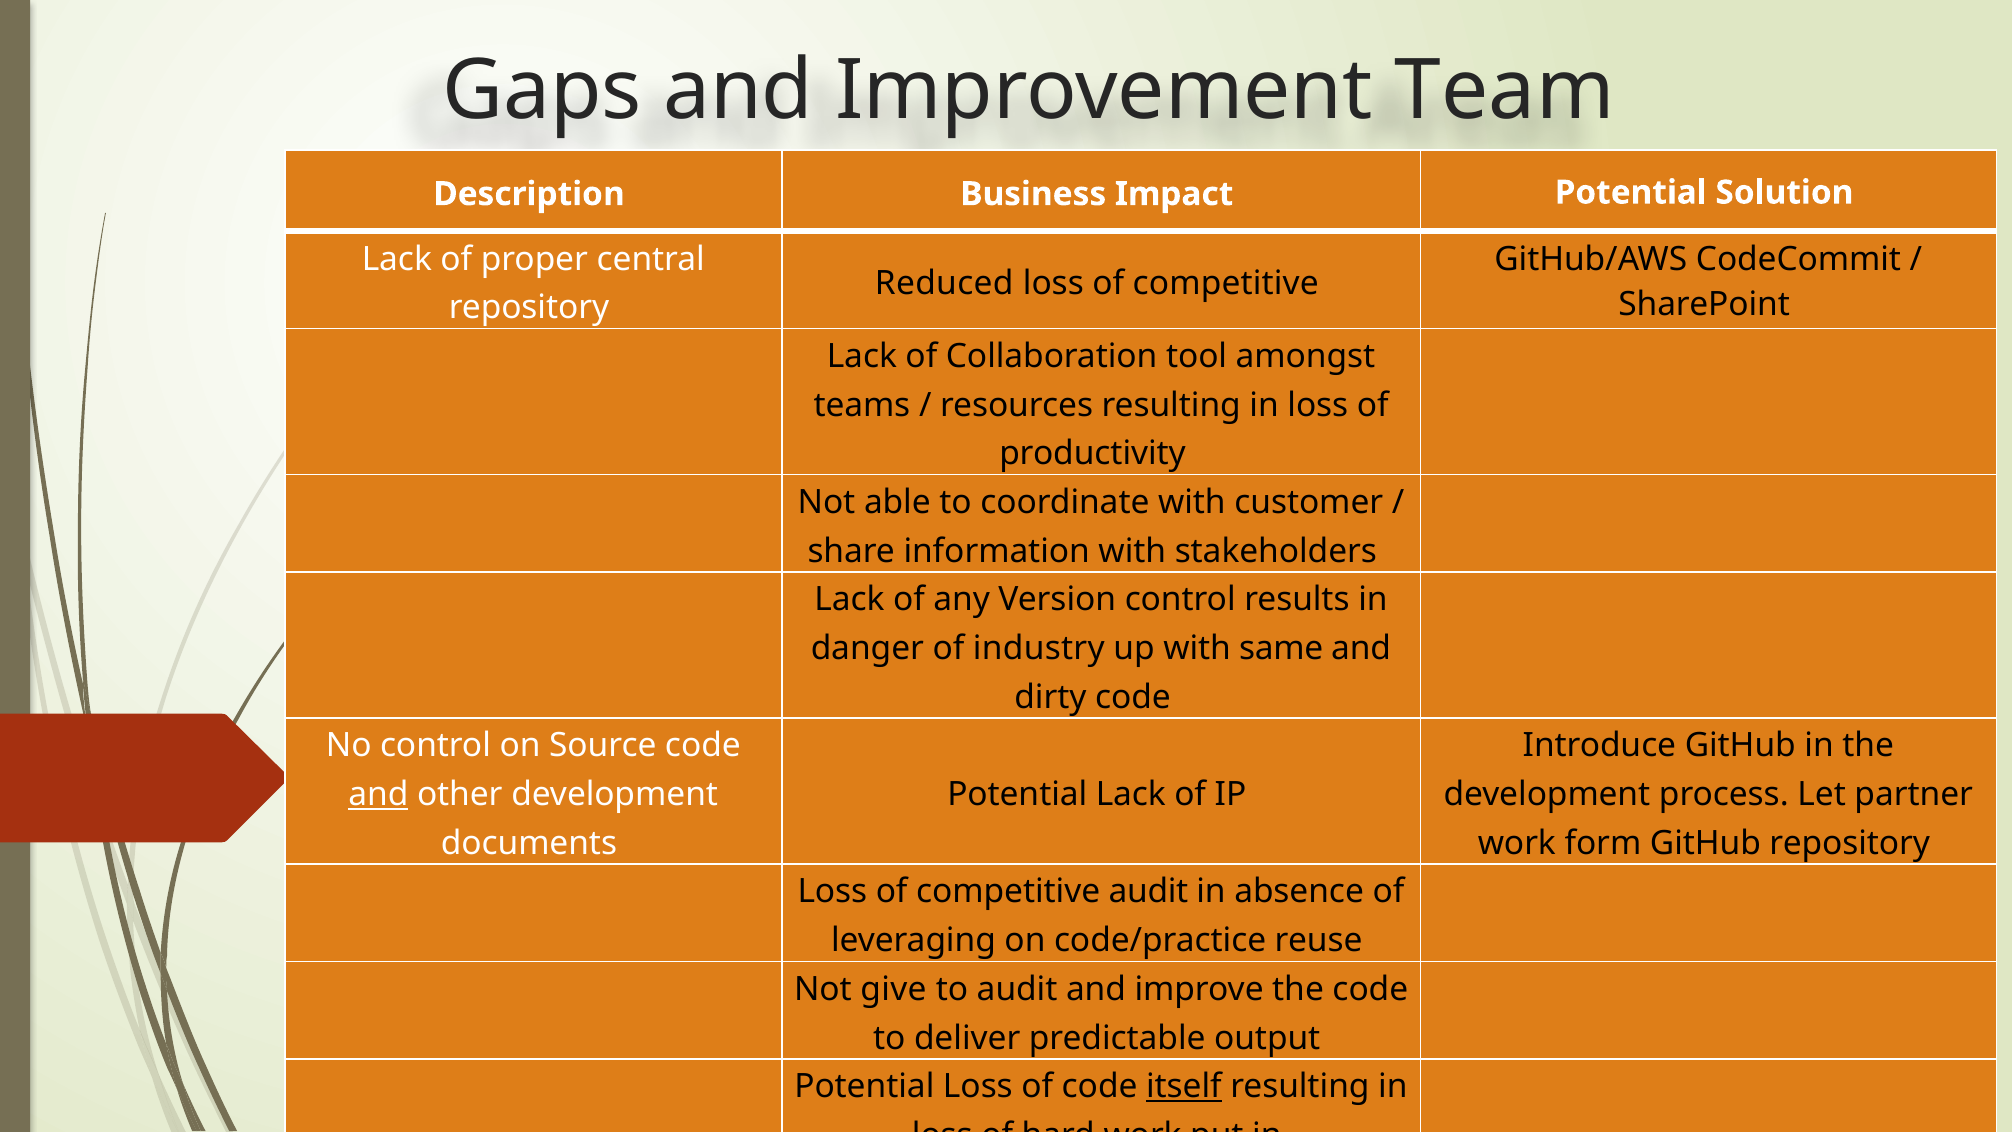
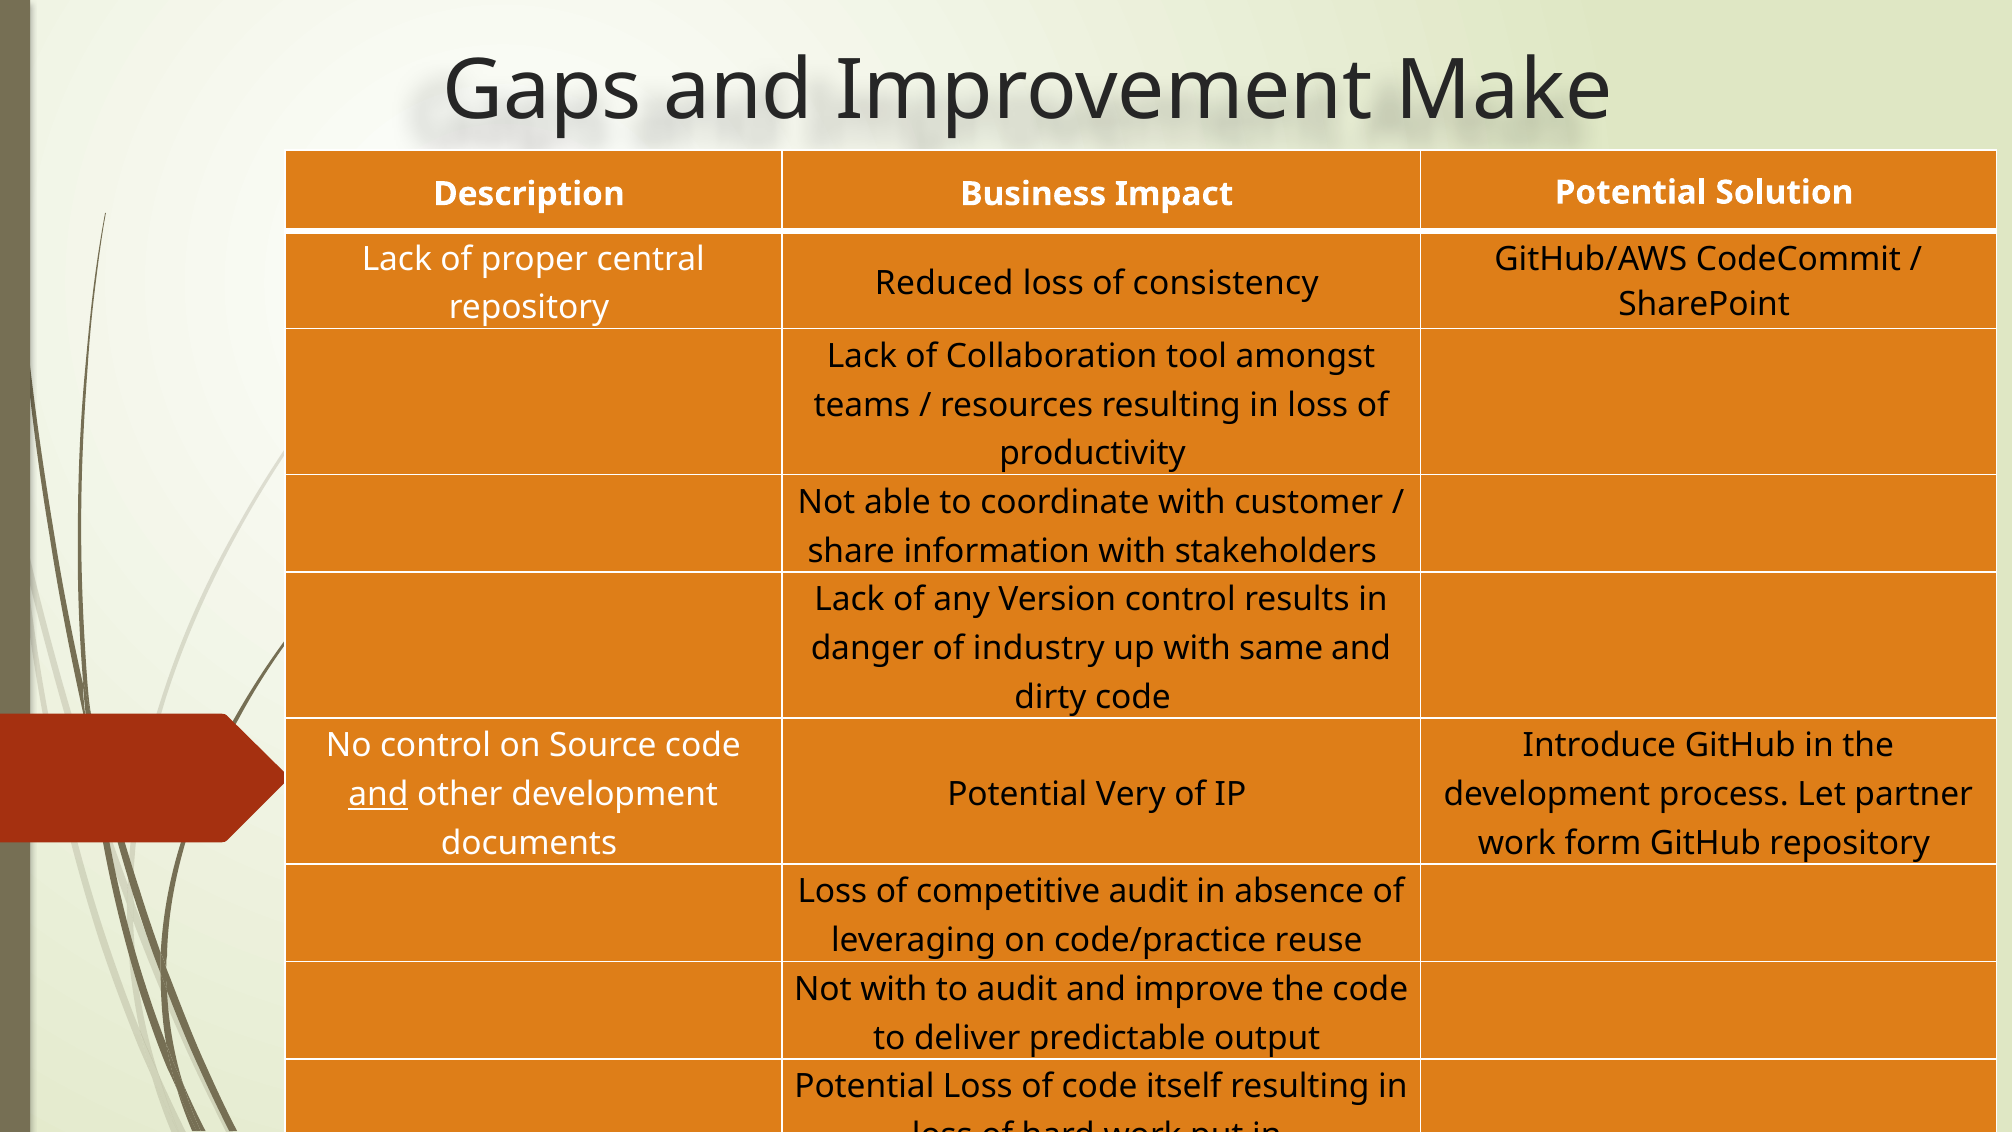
Team: Team -> Make (1504, 90)
competitive: competitive -> consistency (1226, 283)
Potential Lack: Lack -> Very (1131, 794)
Not give: give -> with (894, 989)
itself underline: present -> none (1184, 1086)
